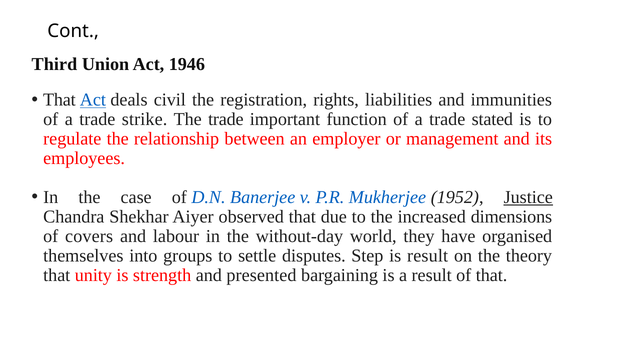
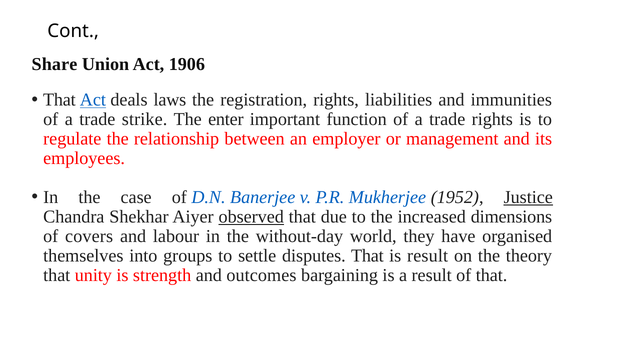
Third: Third -> Share (54, 64)
1946: 1946 -> 1906 (187, 64)
civil: civil -> laws (170, 100)
The trade: trade -> enter (226, 119)
trade stated: stated -> rights (492, 119)
observed underline: none -> present (251, 216)
disputes Step: Step -> That (367, 255)
presented: presented -> outcomes (261, 275)
